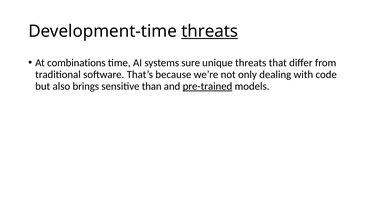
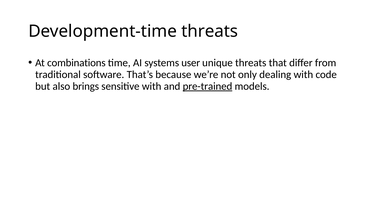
threats underline: present -> none (210, 31)
sure: sure -> user (191, 63)
sensitive than: than -> with (152, 86)
